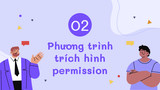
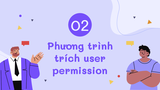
hình: hình -> user (95, 59)
